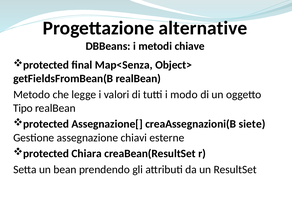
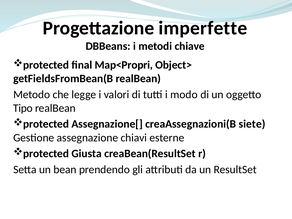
alternative: alternative -> imperfette (203, 28)
Map<Senza: Map<Senza -> Map<Propri (124, 65)
Chiara: Chiara -> Giusta (87, 154)
